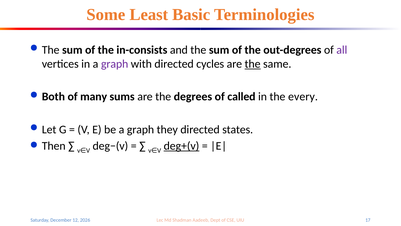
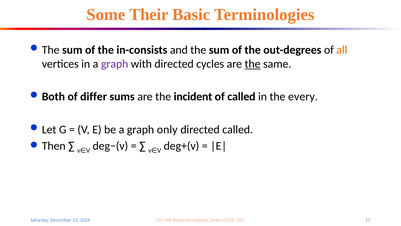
Least: Least -> Their (149, 15)
all colour: purple -> orange (342, 50)
many: many -> differ (94, 97)
degrees: degrees -> incident (193, 97)
they: they -> only (167, 129)
directed states: states -> called (238, 129)
deg+(v underline: present -> none (181, 146)
